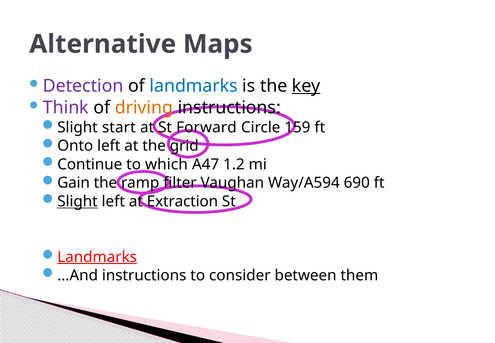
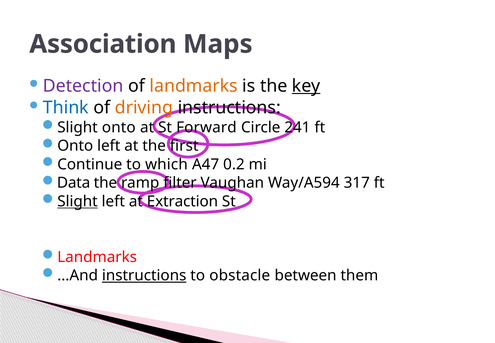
Alternative: Alternative -> Association (103, 44)
landmarks colour: blue -> orange (194, 86)
Think colour: purple -> blue (66, 107)
Slight start: start -> onto (119, 127)
159: 159 -> 241 (297, 127)
grid: grid -> first (184, 146)
1.2: 1.2 -> 0.2 (234, 164)
Gain: Gain -> Data (74, 183)
690: 690 -> 317 (357, 183)
Landmarks underline: present -> none (97, 257)
instructions underline: none -> present (144, 275)
consider: consider -> obstacle (240, 275)
